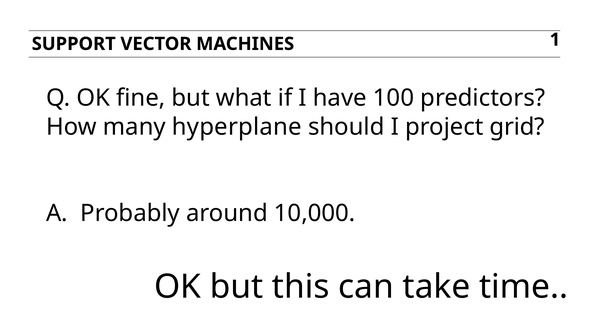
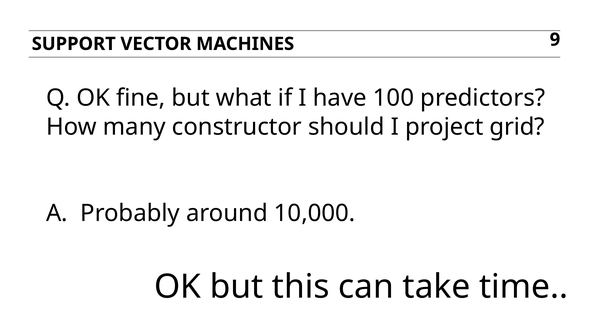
1: 1 -> 9 (555, 40)
hyperplane: hyperplane -> constructor (237, 127)
